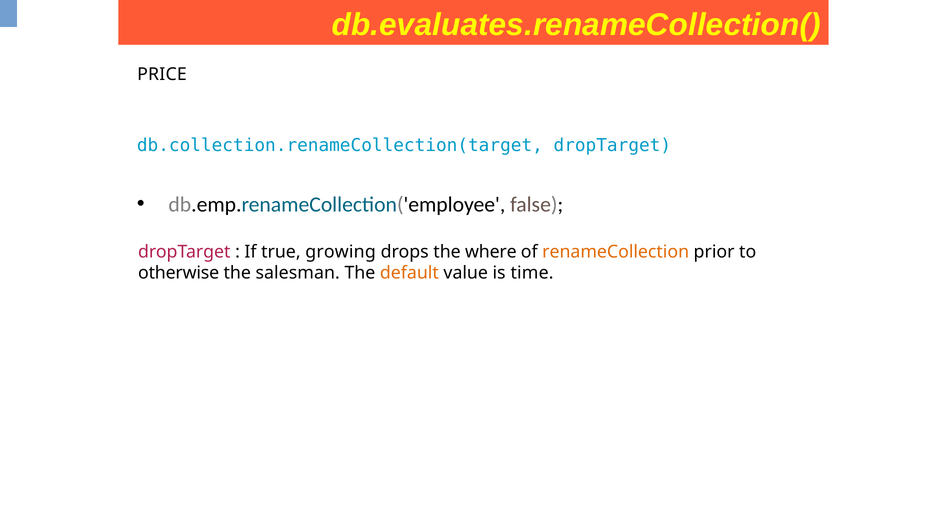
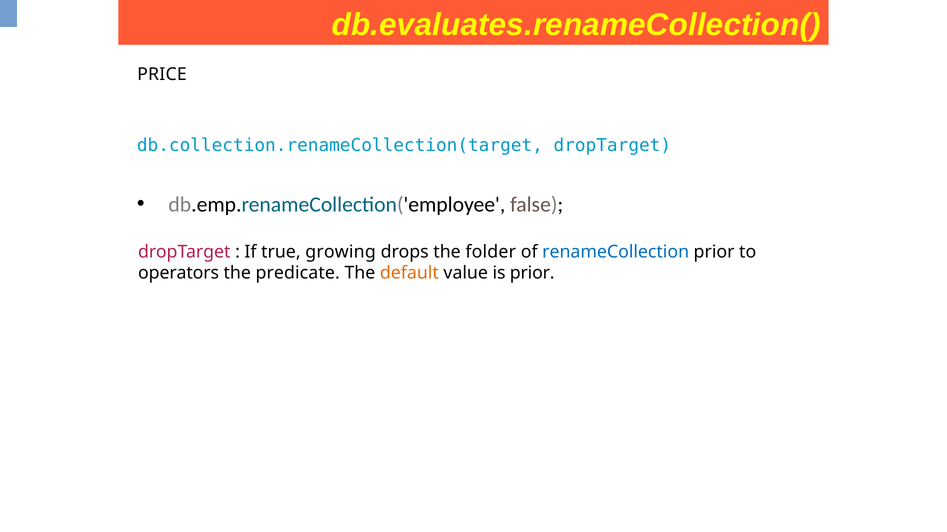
where: where -> folder (491, 252)
renameCollection colour: orange -> blue (616, 252)
otherwise: otherwise -> operators (179, 273)
salesman: salesman -> predicate (298, 273)
is time: time -> prior (532, 273)
